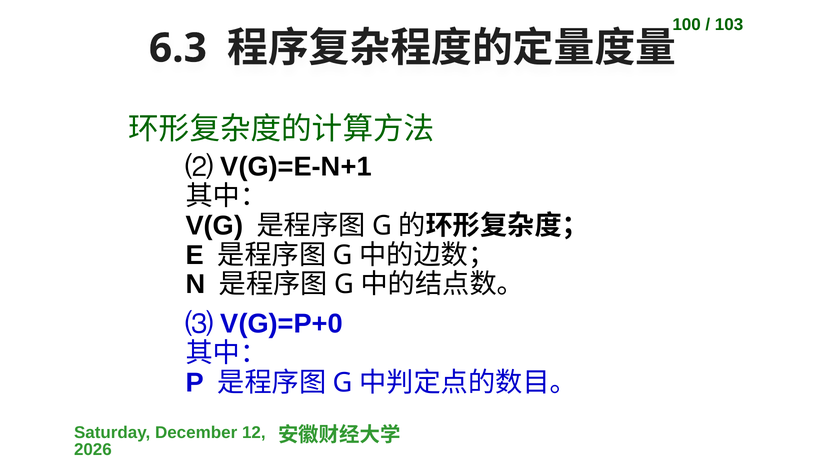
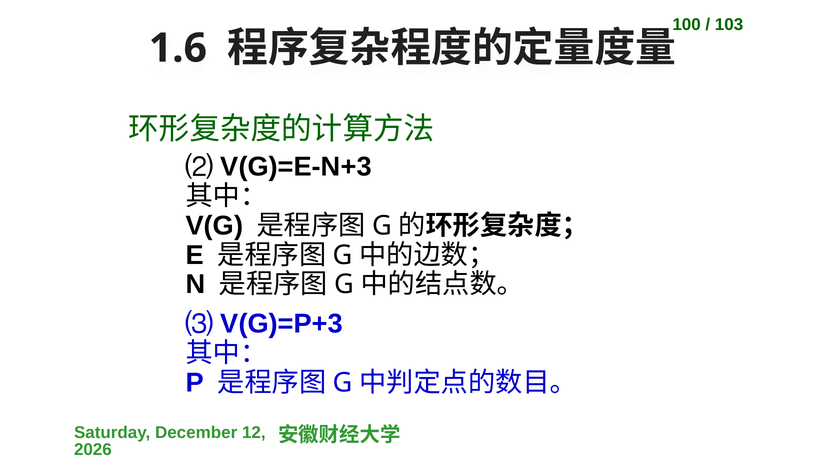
6.3: 6.3 -> 1.6 (178, 48)
V(G)=E-N+1: V(G)=E-N+1 -> V(G)=E-N+3 (296, 167)
V(G)=P+0: V(G)=P+0 -> V(G)=P+3 (282, 324)
